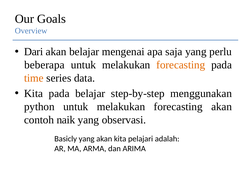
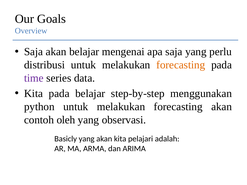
Dari: Dari -> Saja (34, 52)
beberapa: beberapa -> distribusi (45, 65)
time colour: orange -> purple (34, 78)
naik: naik -> oleh (66, 120)
